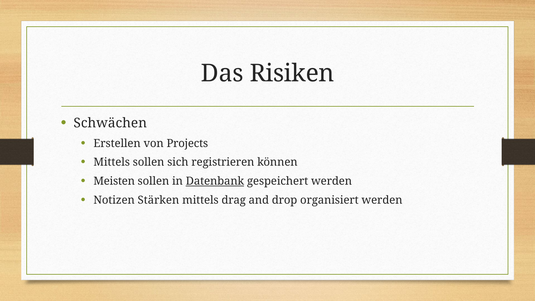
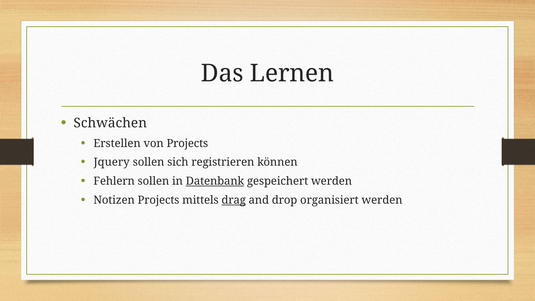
Risiken: Risiken -> Lernen (292, 73)
Mittels: Mittels -> Jquery (112, 162)
Meisten: Meisten -> Fehlern (114, 181)
Notizen Stärken: Stärken -> Projects (158, 200)
drag underline: none -> present (234, 200)
